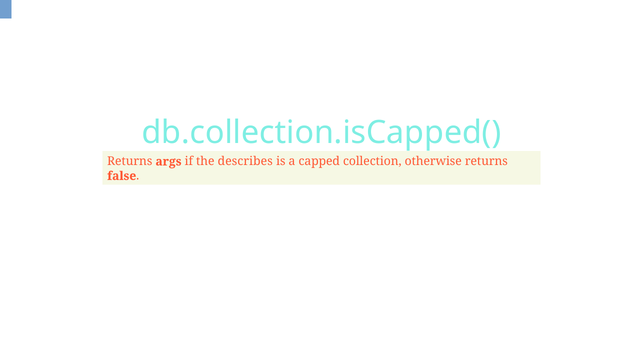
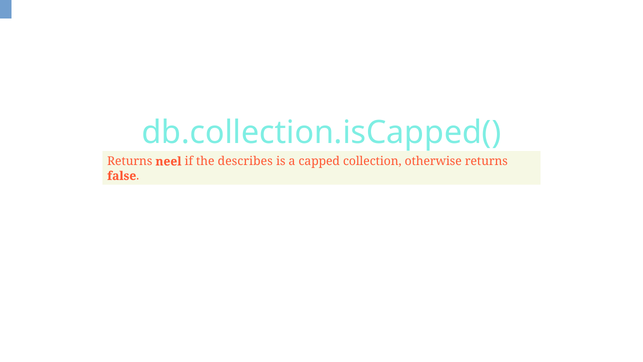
args: args -> neel (168, 161)
